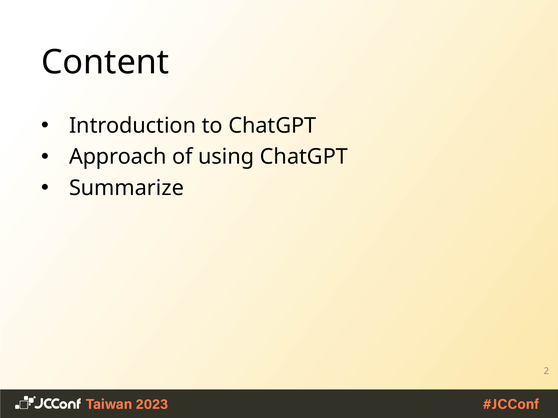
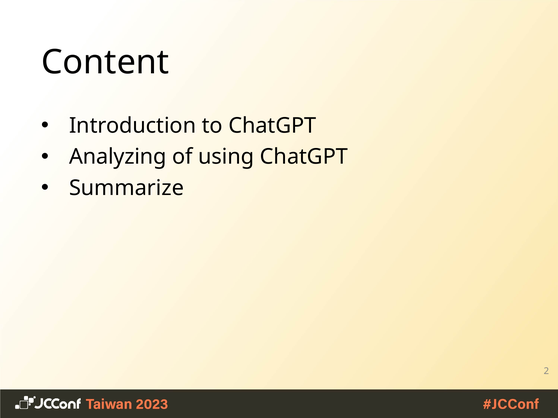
Approach: Approach -> Analyzing (118, 157)
